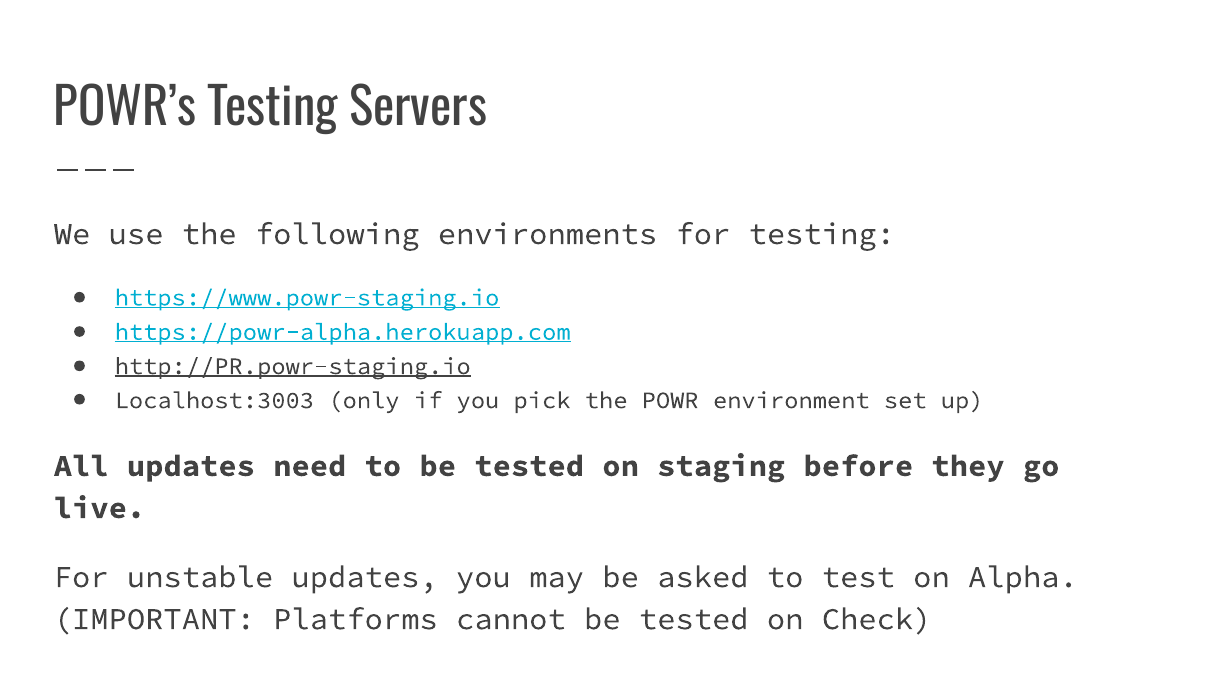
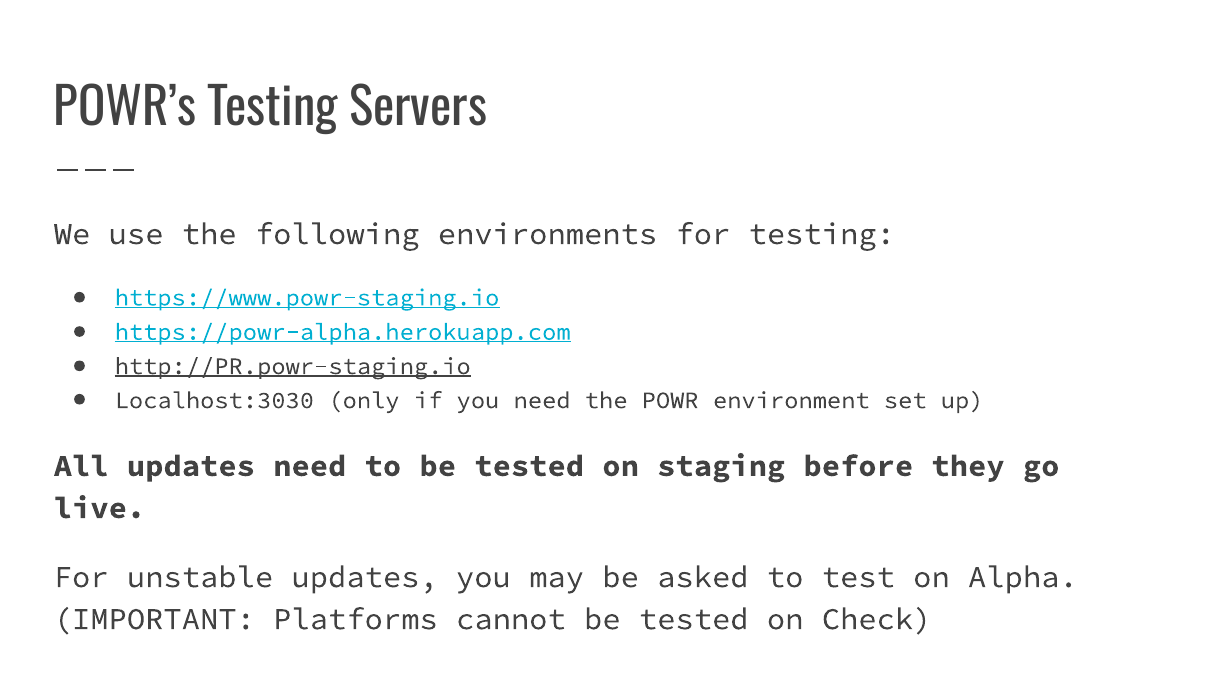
Localhost:3003: Localhost:3003 -> Localhost:3030 (214, 400)
you pick: pick -> need (542, 400)
